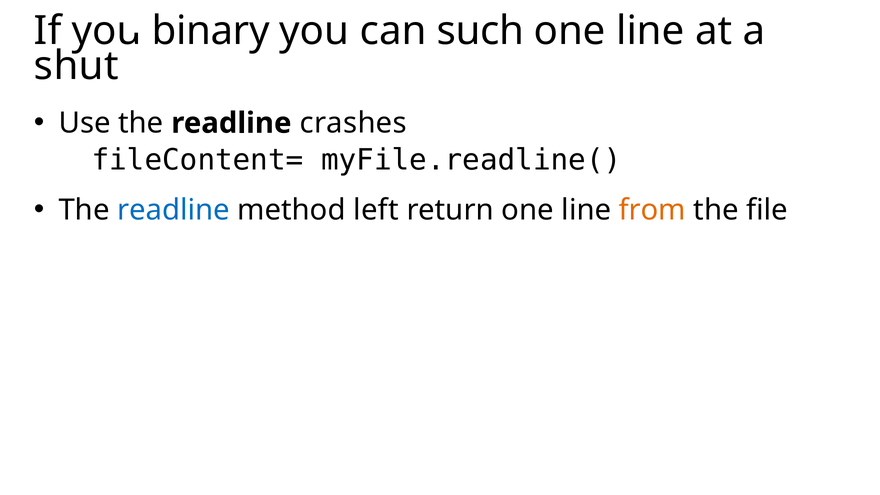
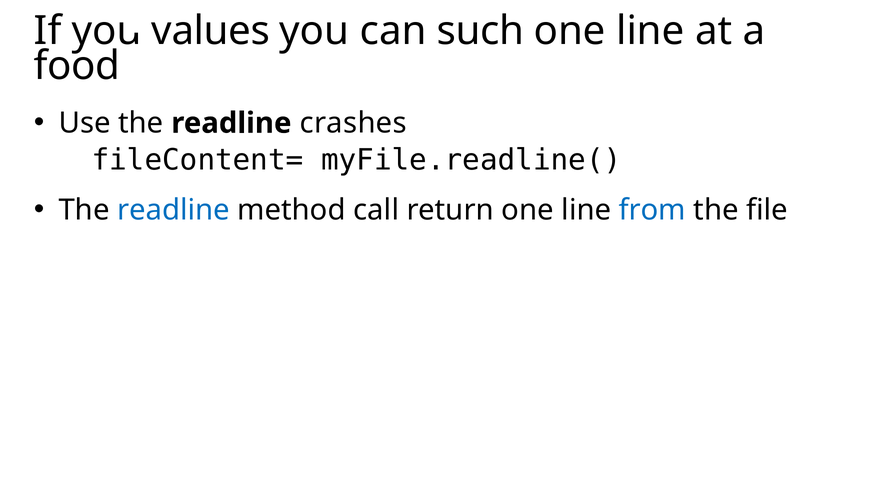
binary: binary -> values (211, 31)
shut: shut -> food (77, 66)
left: left -> call (376, 210)
from colour: orange -> blue (652, 210)
